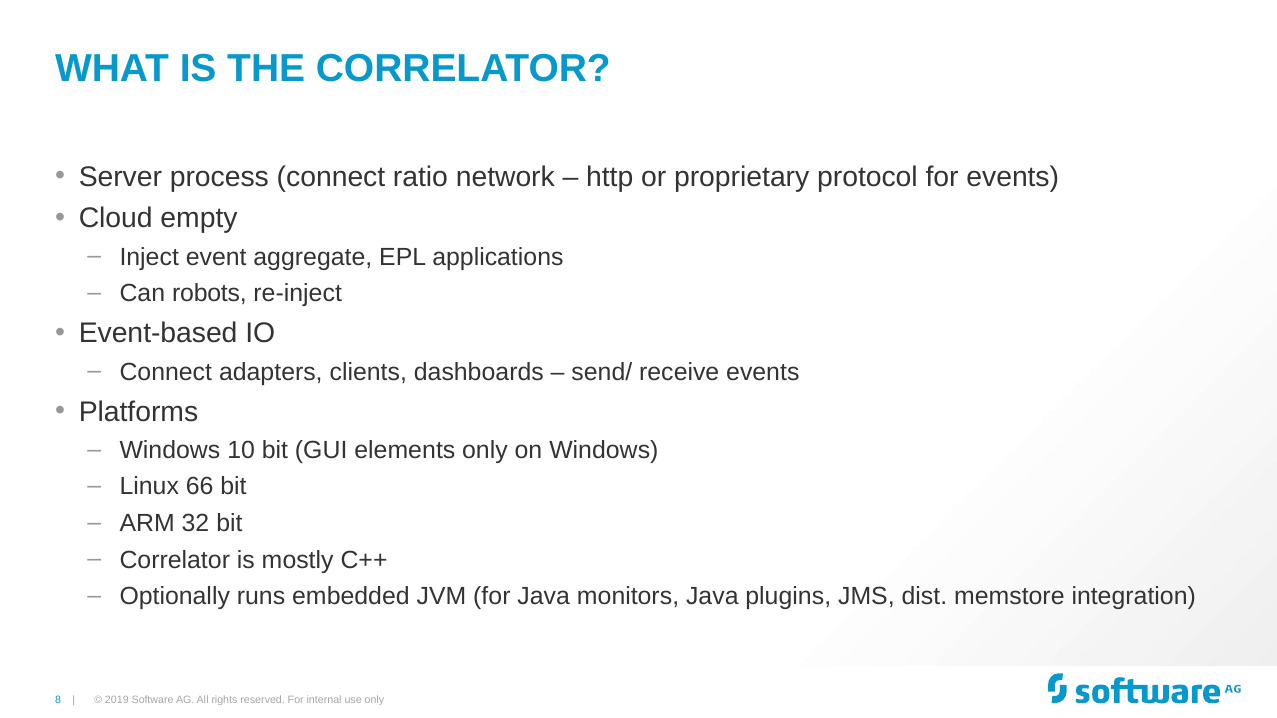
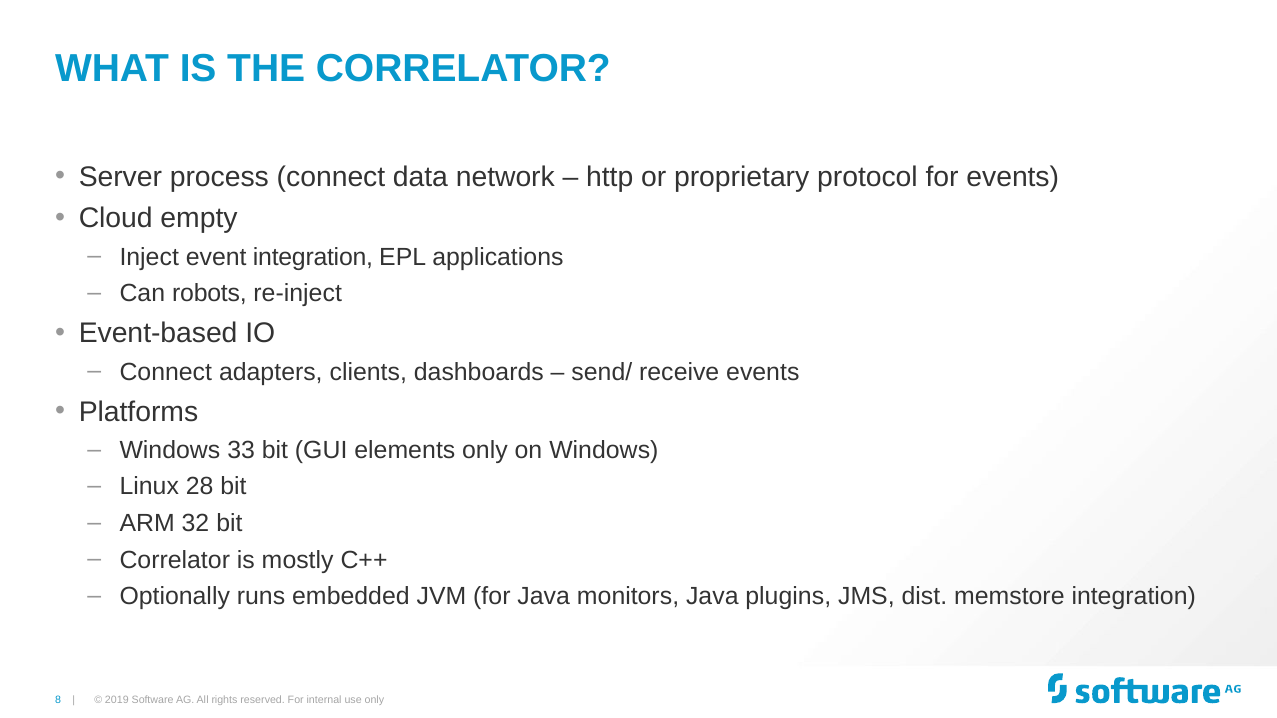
ratio: ratio -> data (420, 177)
event aggregate: aggregate -> integration (313, 257)
10: 10 -> 33 (241, 450)
66: 66 -> 28 (200, 487)
